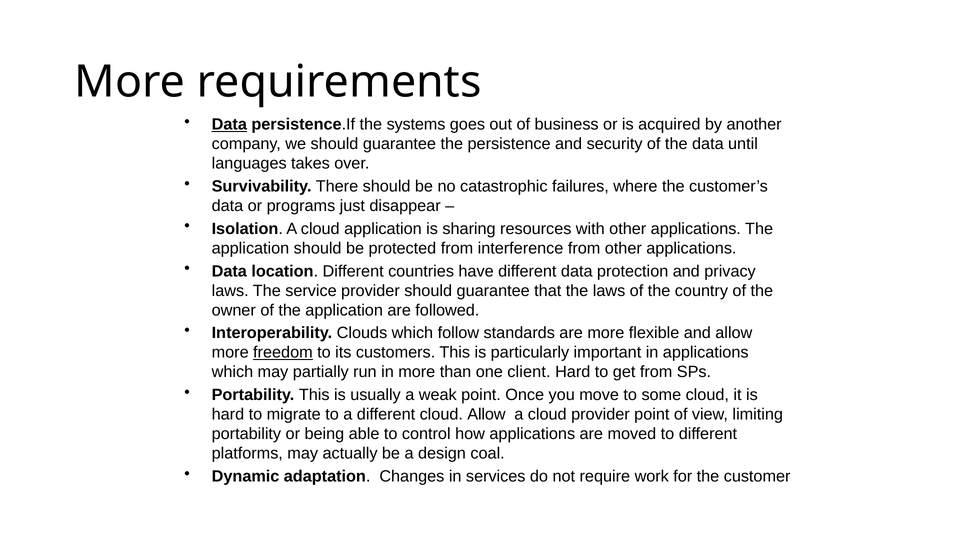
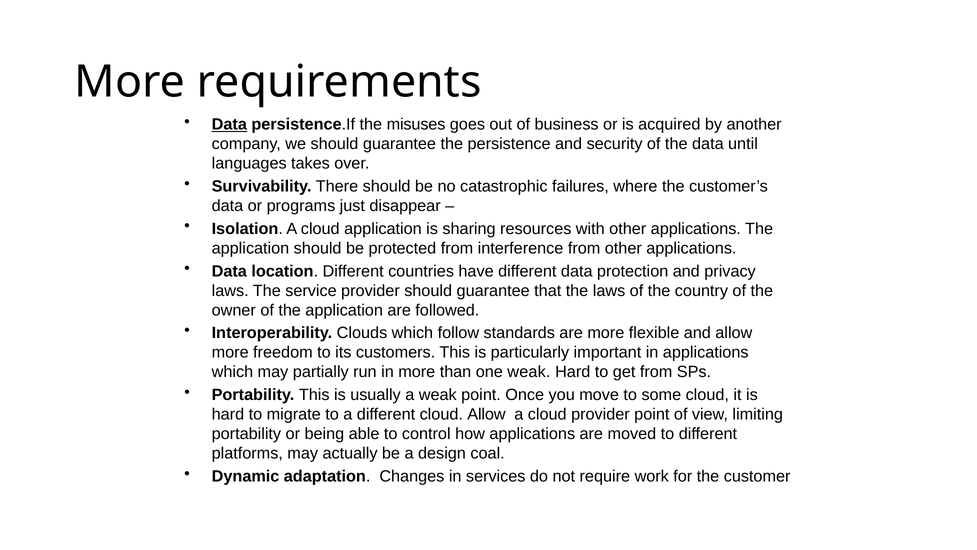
systems: systems -> misuses (416, 124)
freedom underline: present -> none (283, 352)
one client: client -> weak (529, 372)
